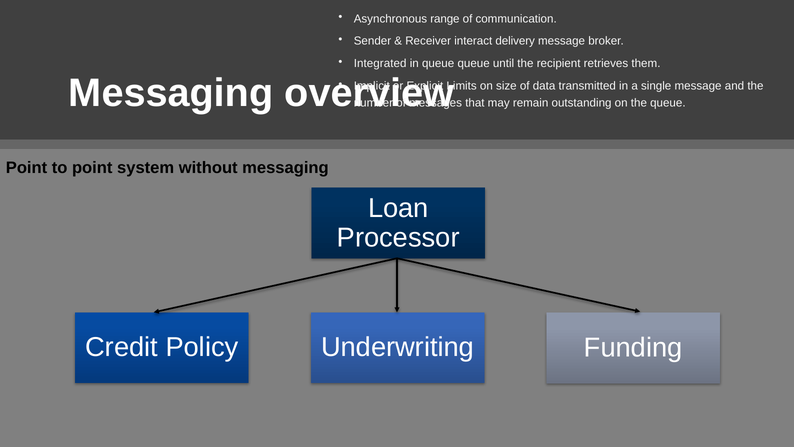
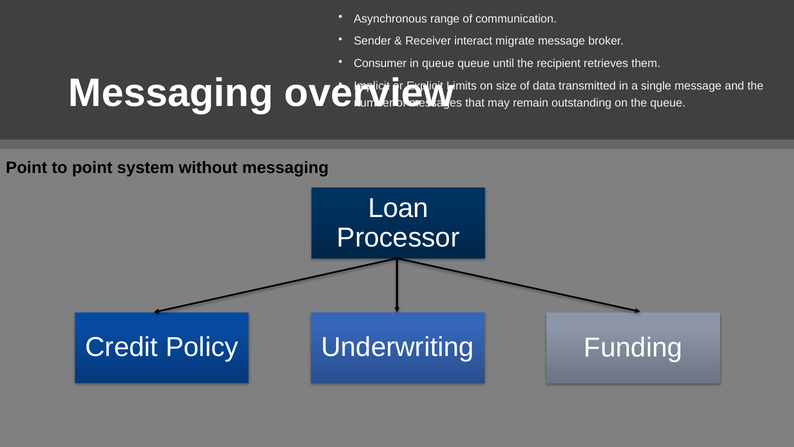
delivery: delivery -> migrate (515, 41)
Integrated: Integrated -> Consumer (380, 64)
